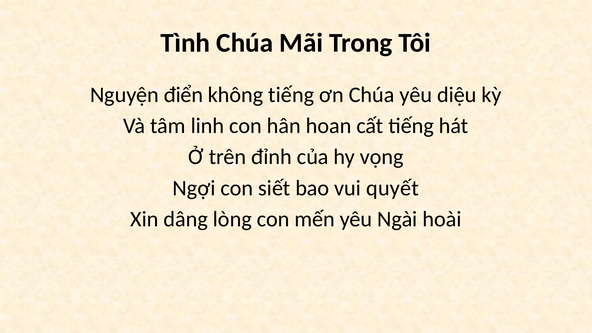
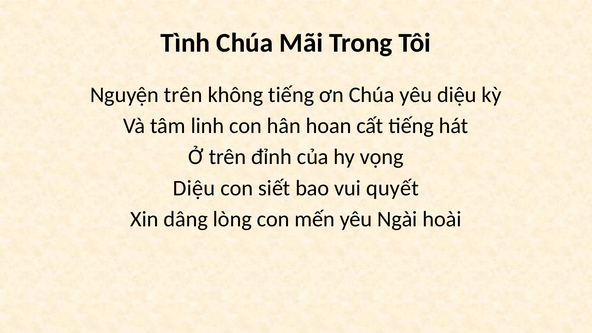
Nguyện điển: điển -> trên (183, 95)
Ngợi: Ngợi -> Diệu (194, 188)
